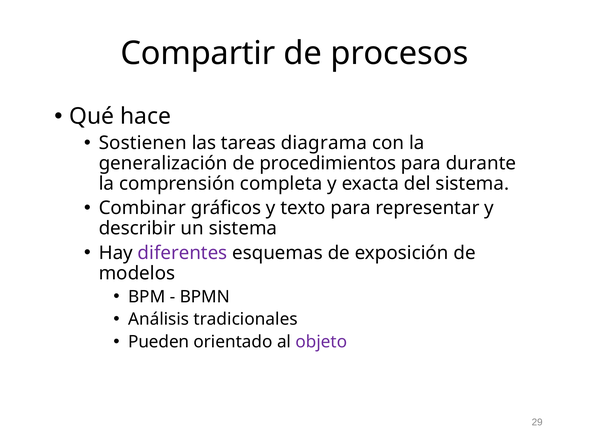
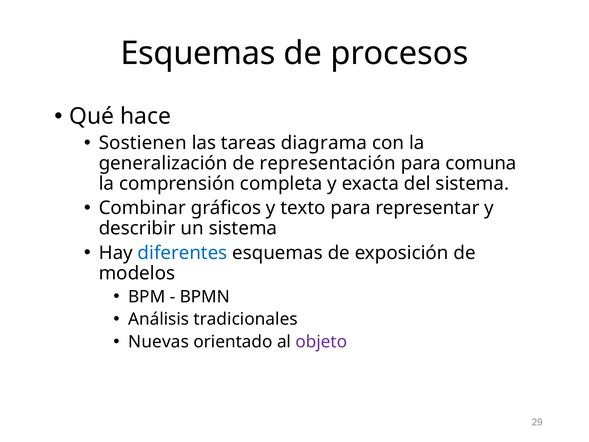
Compartir: Compartir -> Esquemas (198, 53)
procedimientos: procedimientos -> representación (328, 163)
durante: durante -> comuna (481, 163)
diferentes colour: purple -> blue (182, 253)
Pueden: Pueden -> Nuevas (159, 342)
